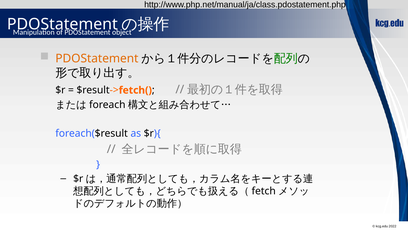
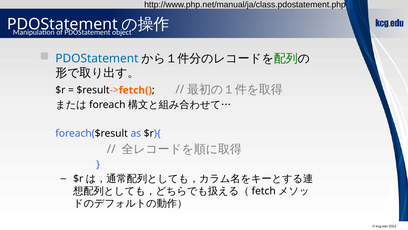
PDOStatement colour: orange -> blue (97, 59)
